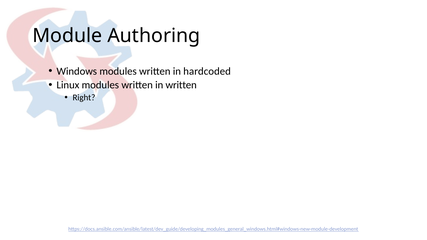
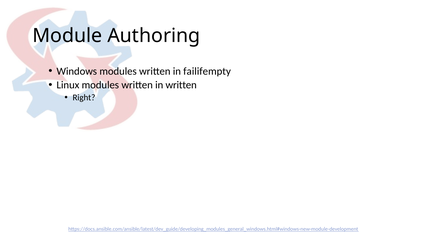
hardcoded: hardcoded -> failifempty (207, 71)
